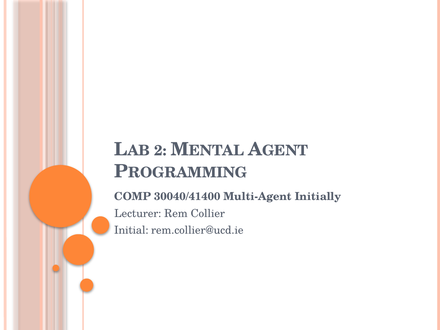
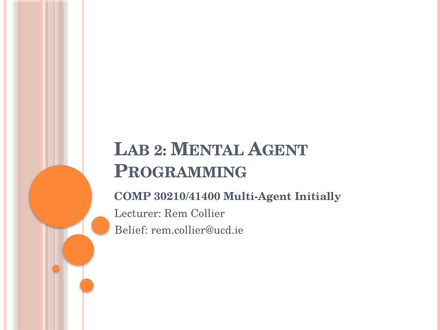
30040/41400: 30040/41400 -> 30210/41400 (187, 197)
Initial: Initial -> Belief (131, 230)
